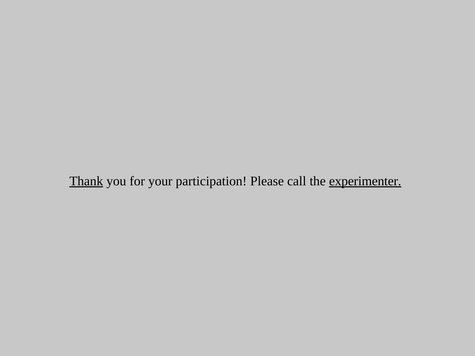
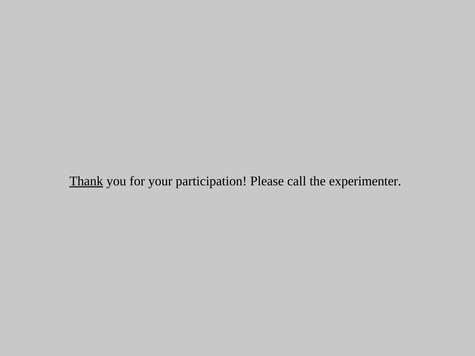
experimenter underline: present -> none (365, 181)
